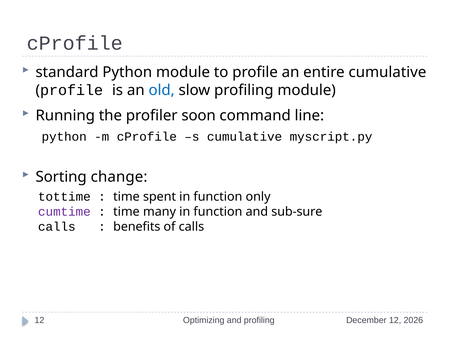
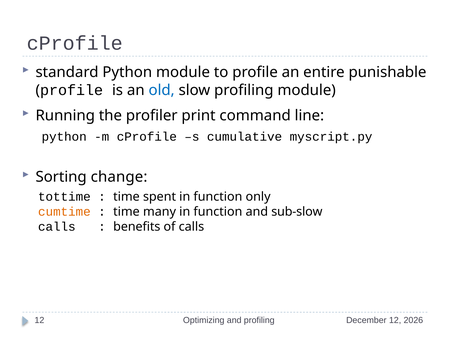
entire cumulative: cumulative -> punishable (387, 72)
soon: soon -> print (199, 116)
cumtime colour: purple -> orange (64, 212)
sub-sure: sub-sure -> sub-slow (297, 212)
